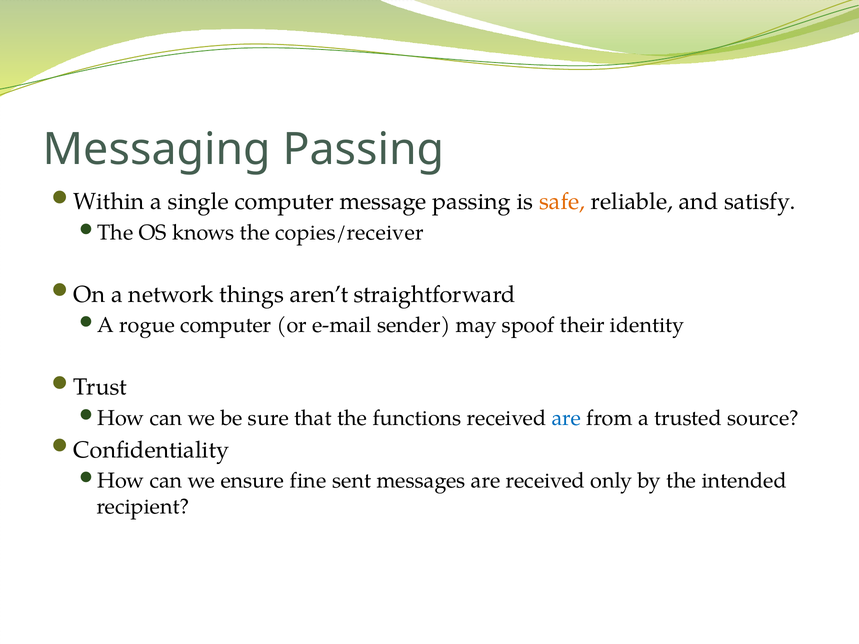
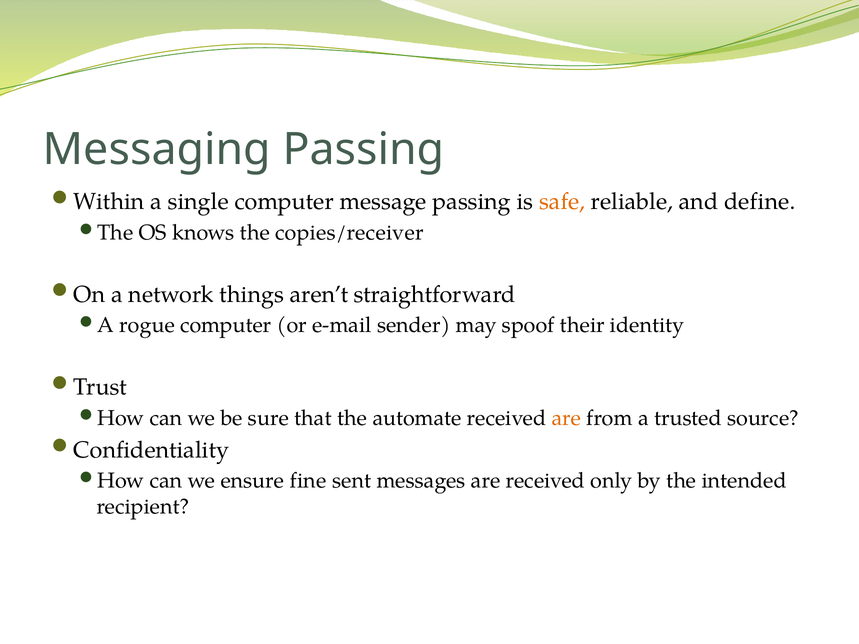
satisfy: satisfy -> define (760, 202)
functions: functions -> automate (417, 418)
are colour: blue -> orange (566, 418)
